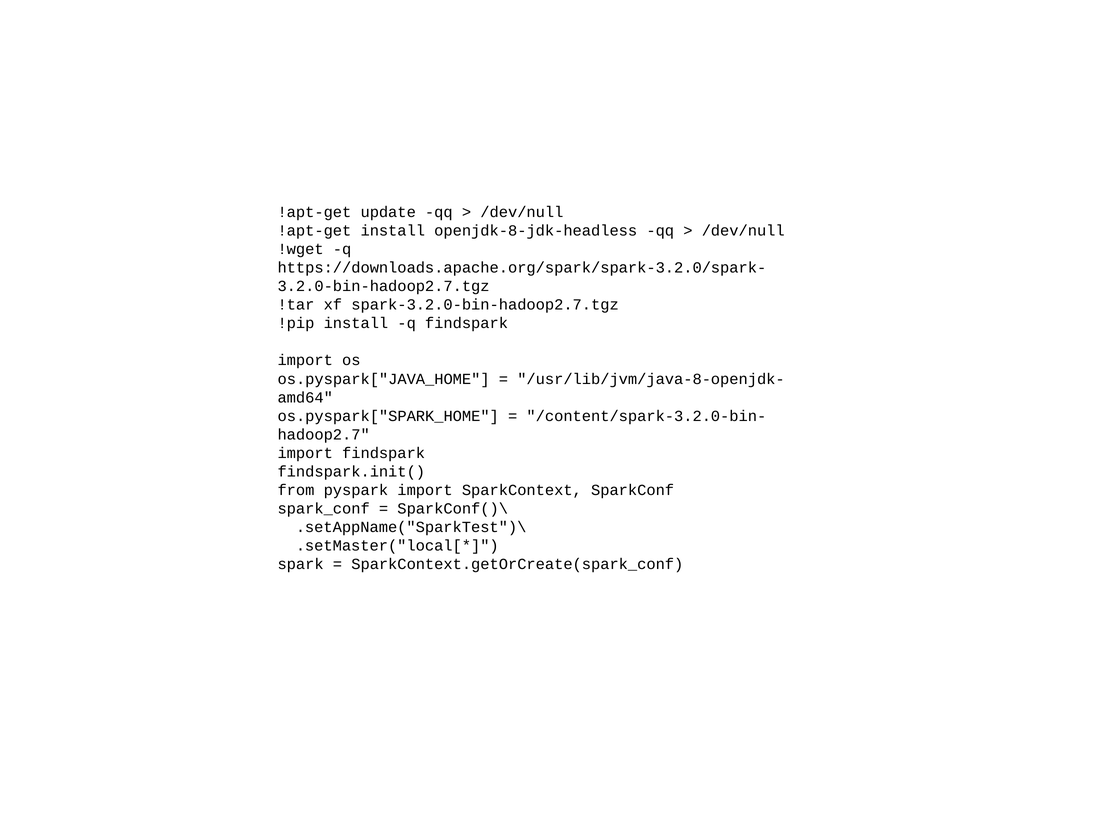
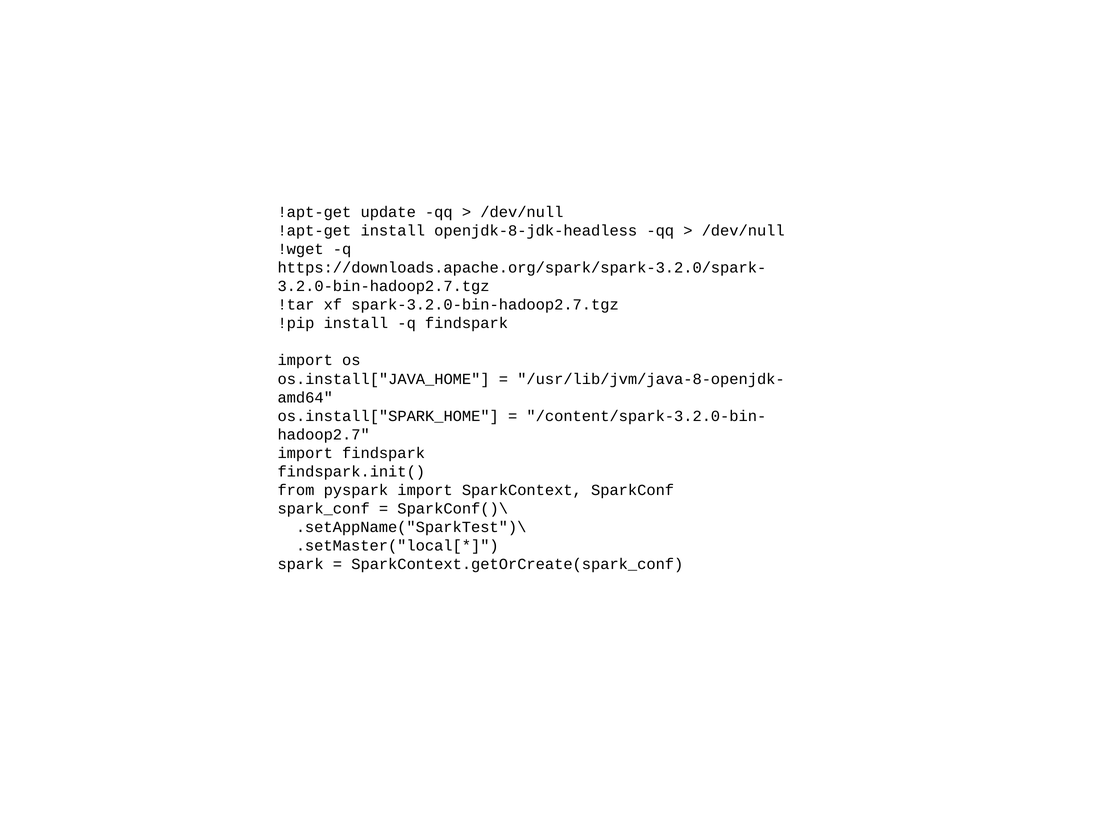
os.pyspark["JAVA_HOME: os.pyspark["JAVA_HOME -> os.install["JAVA_HOME (384, 379)
os.pyspark["SPARK_HOME: os.pyspark["SPARK_HOME -> os.install["SPARK_HOME (388, 416)
